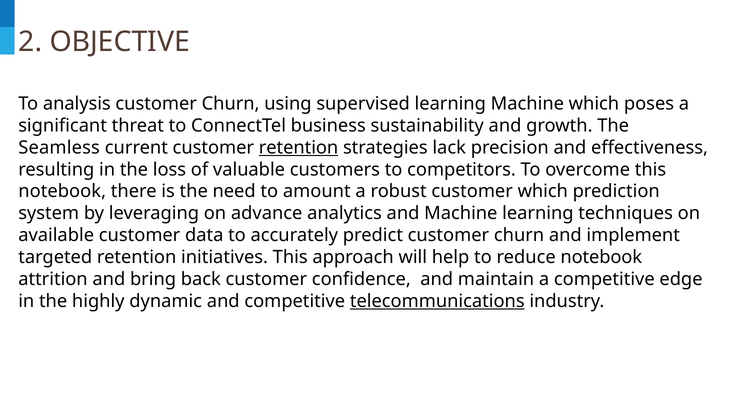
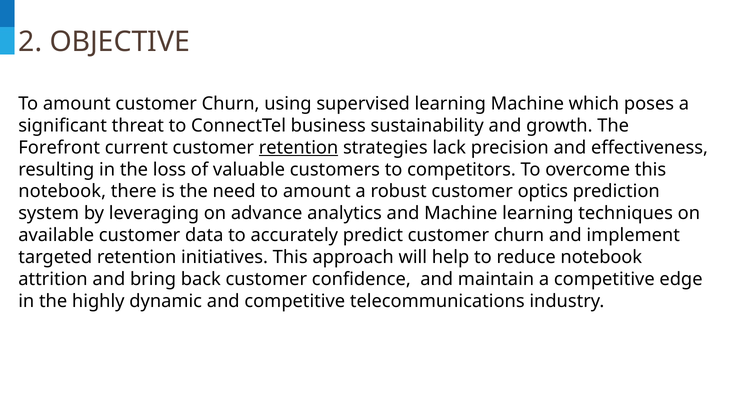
analysis: analysis -> amount (77, 104)
Seamless: Seamless -> Forefront (59, 147)
customer which: which -> optics (543, 191)
telecommunications underline: present -> none (437, 301)
